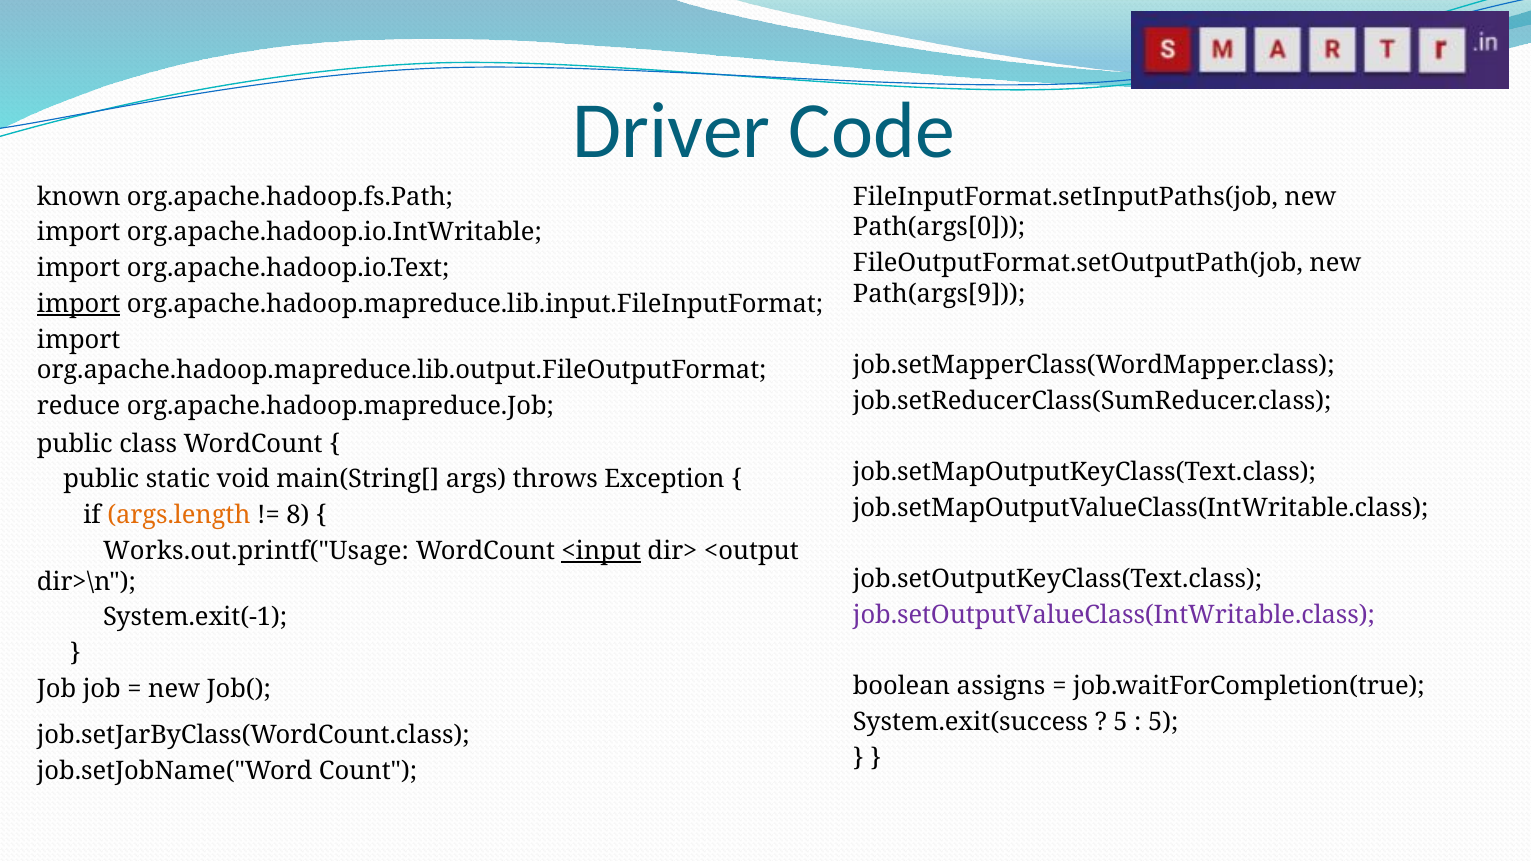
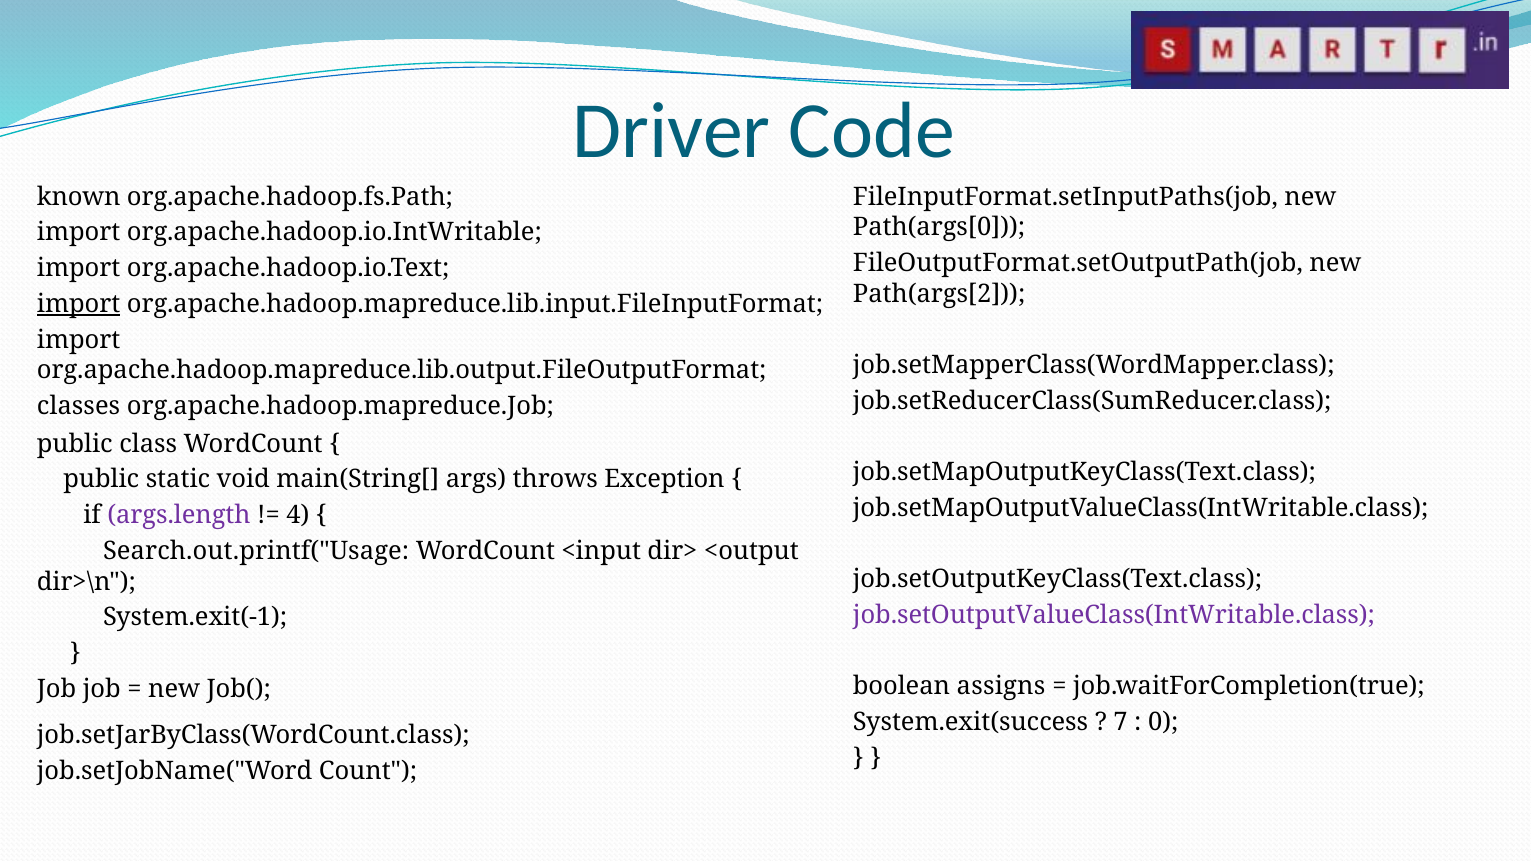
Path(args[9: Path(args[9 -> Path(args[2 (939, 294)
reduce: reduce -> classes (79, 406)
args.length colour: orange -> purple (179, 515)
8: 8 -> 4 (298, 515)
Works.out.printf("Usage: Works.out.printf("Usage -> Search.out.printf("Usage (256, 551)
<input underline: present -> none (601, 551)
5: 5 -> 7 (1121, 722)
5: 5 -> 0 (1163, 722)
